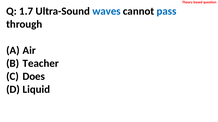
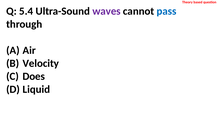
1.7: 1.7 -> 5.4 (26, 11)
waves colour: blue -> purple (107, 11)
Teacher: Teacher -> Velocity (41, 64)
